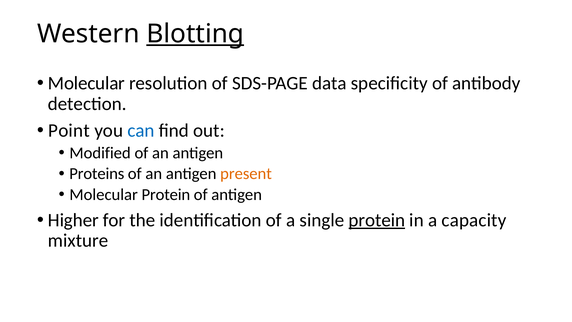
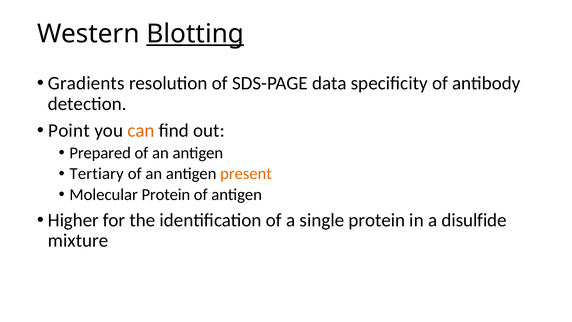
Molecular: Molecular -> Gradients (86, 83)
can colour: blue -> orange (141, 130)
Modified: Modified -> Prepared (100, 153)
Proteins: Proteins -> Tertiary (97, 174)
protein underline: present -> none (377, 220)
capacity: capacity -> disulfide (474, 220)
